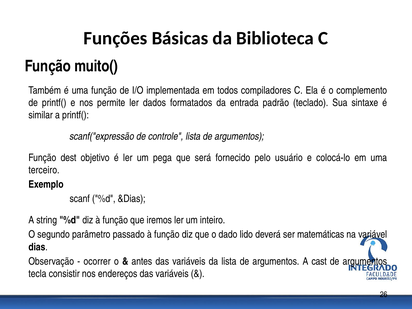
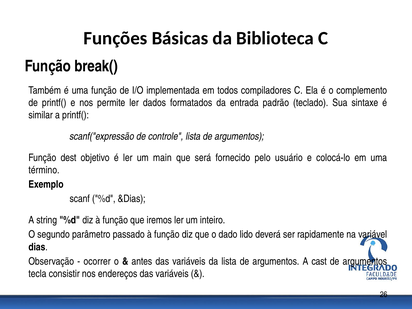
muito(: muito( -> break( (96, 66)
pega: pega -> main (162, 158)
terceiro: terceiro -> término (44, 170)
matemáticas: matemáticas -> rapidamente (321, 235)
